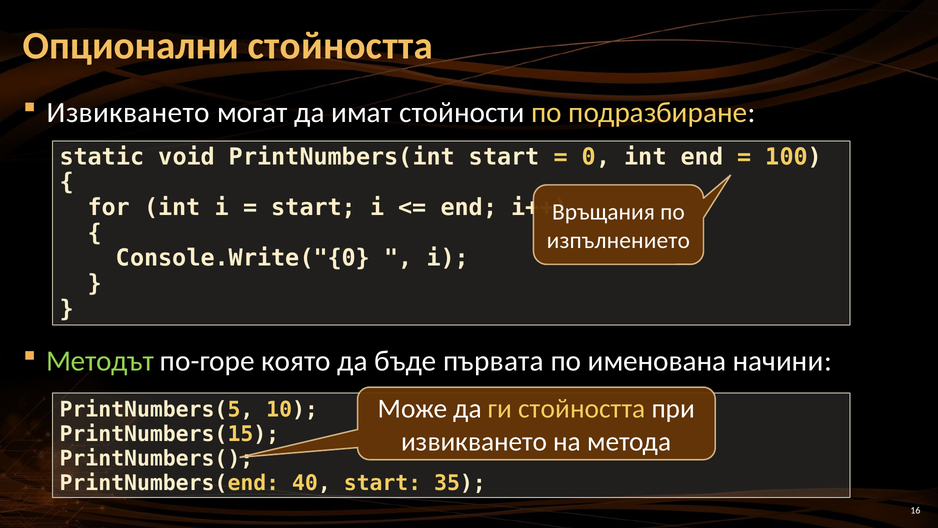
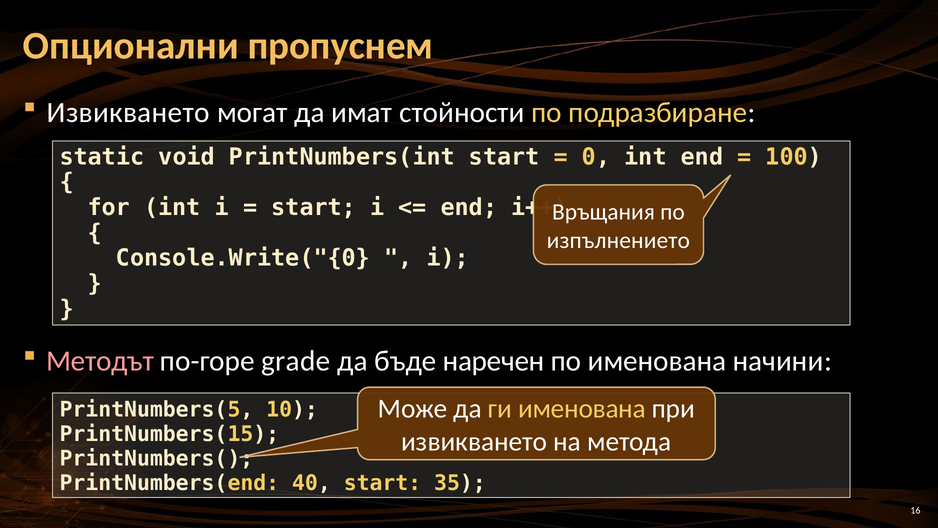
Опционални стойността: стойността -> пропуснем (341, 46)
Методът colour: light green -> pink (100, 361)
която: която -> grade (296, 361)
първата: първата -> наречен (494, 361)
ги стойността: стойността -> именована (582, 409)
